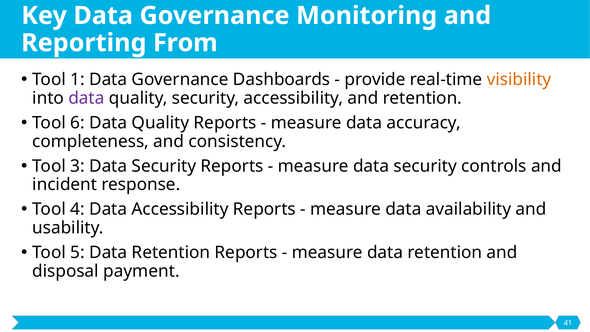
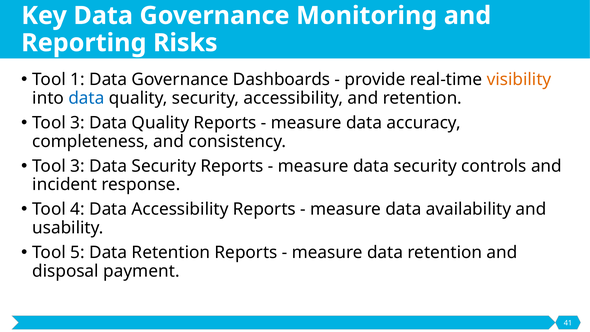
From: From -> Risks (185, 43)
data colour: purple -> blue (86, 98)
6: 6 -> 3 (78, 123)
